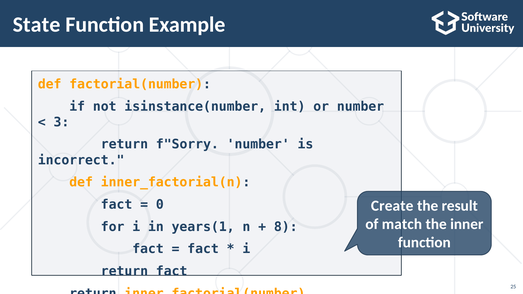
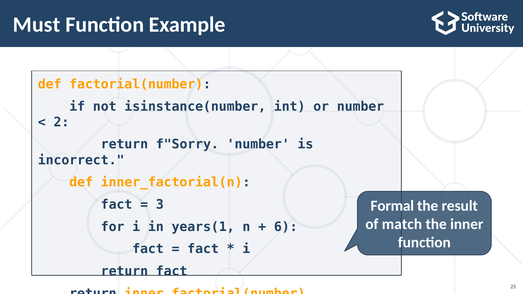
State: State -> Must (37, 25)
3: 3 -> 2 (61, 122)
0: 0 -> 3 (160, 205)
Create: Create -> Formal (392, 206)
8: 8 -> 6 (286, 227)
